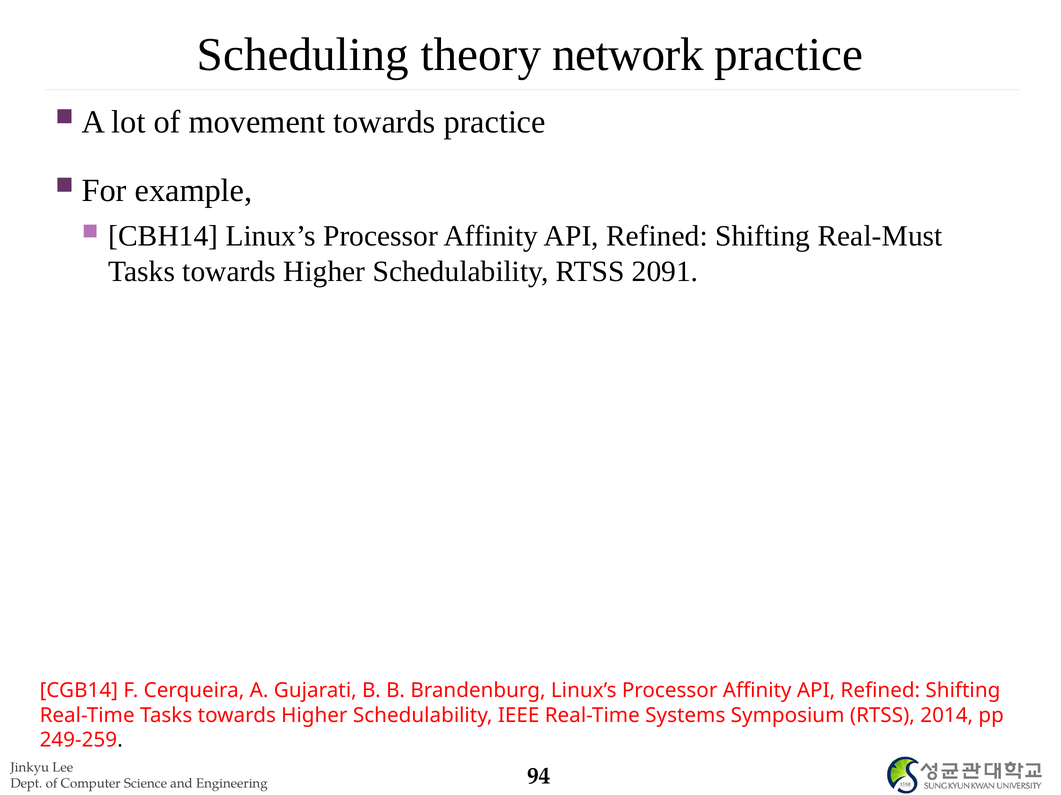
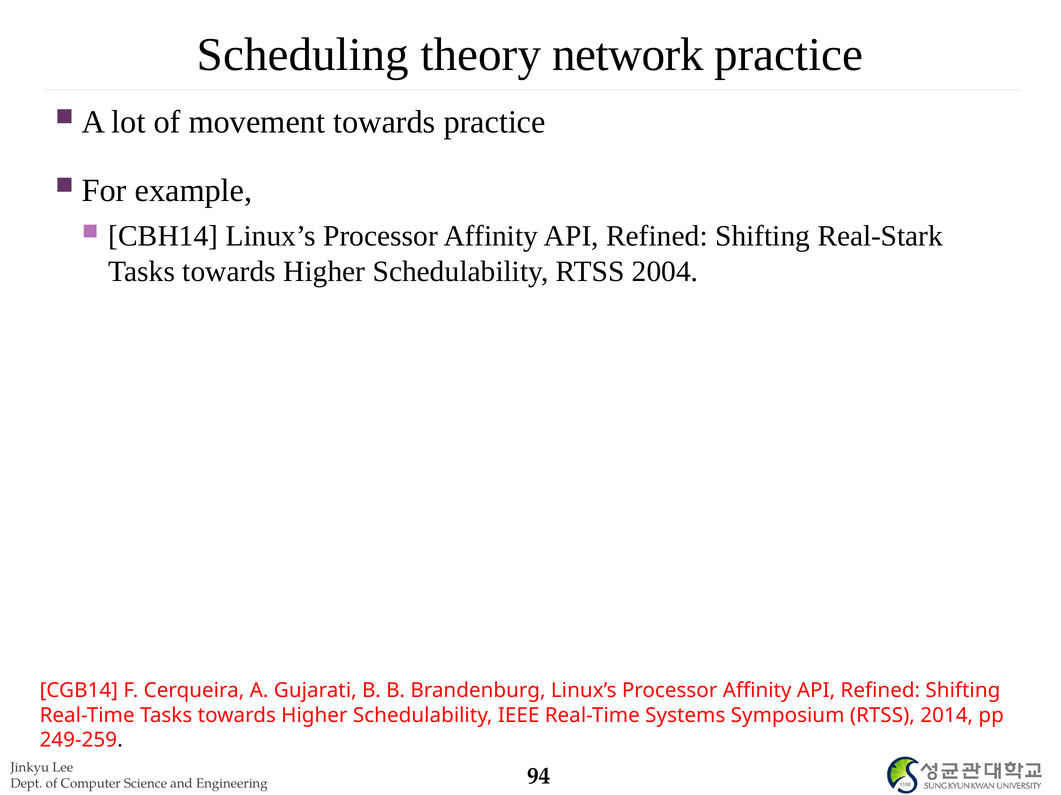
Real-Must: Real-Must -> Real-Stark (880, 236)
2091: 2091 -> 2004 (665, 272)
